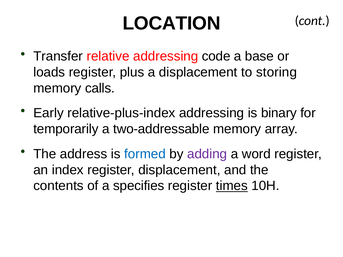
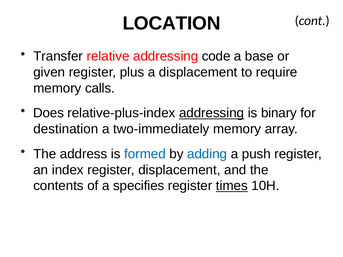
loads: loads -> given (49, 72)
storing: storing -> require (277, 72)
Early: Early -> Does (49, 113)
addressing underline: none -> present (212, 113)
temporarily: temporarily -> destination (66, 129)
two-addressable: two-addressable -> two-immediately (161, 129)
adding colour: purple -> blue (207, 154)
word: word -> push (256, 154)
